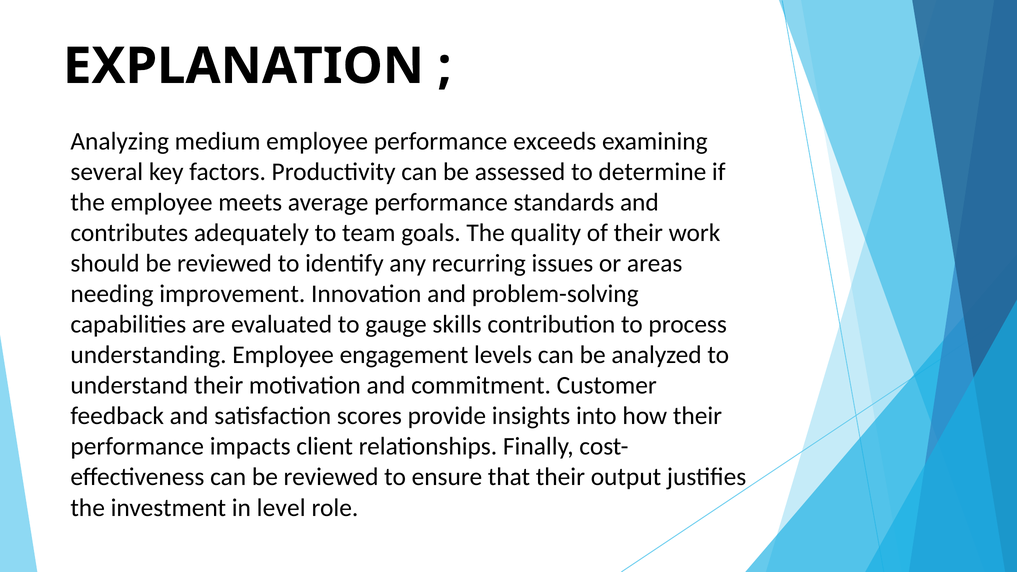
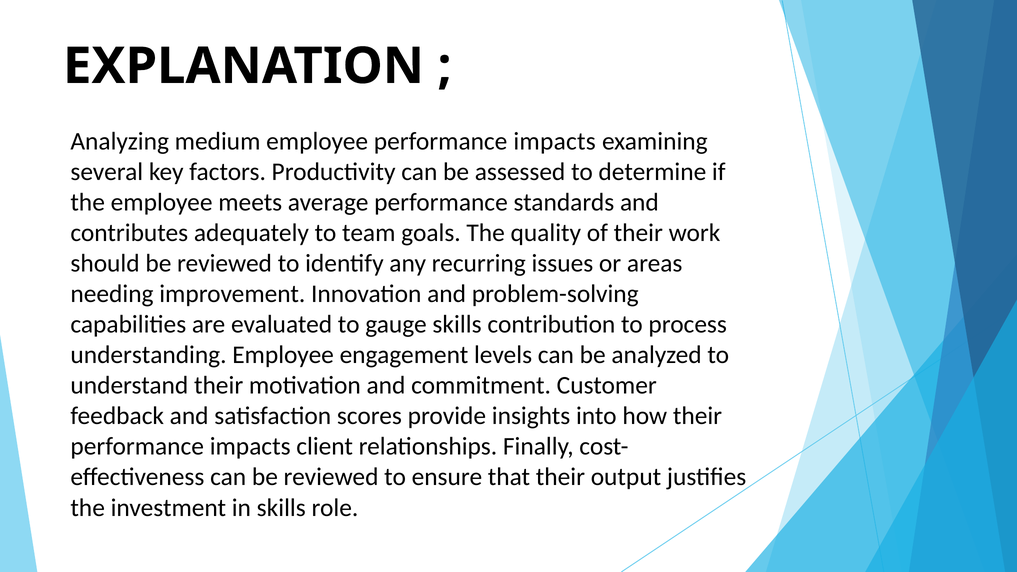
employee performance exceeds: exceeds -> impacts (555, 142)
in level: level -> skills (281, 508)
